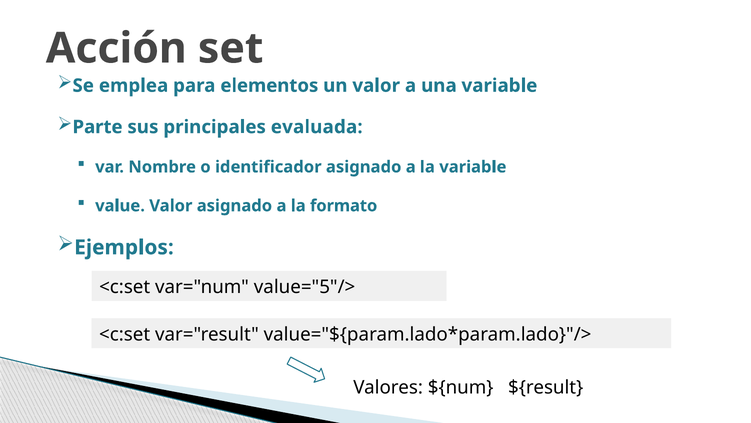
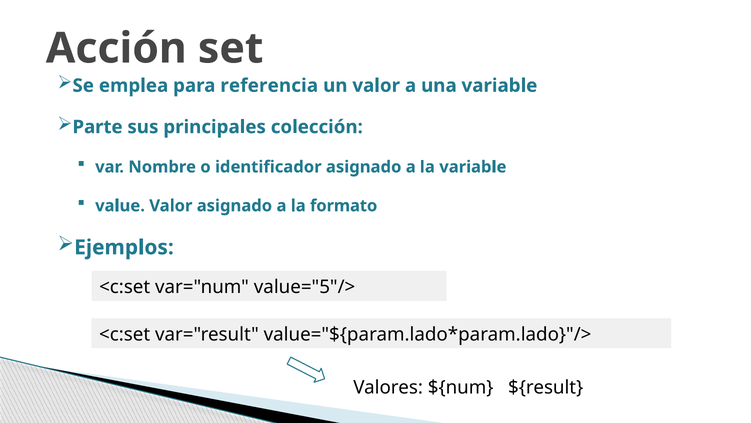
elementos: elementos -> referencia (269, 86)
evaluada: evaluada -> colección (317, 127)
